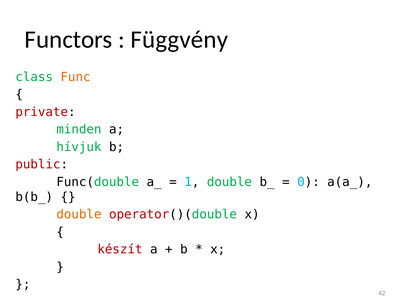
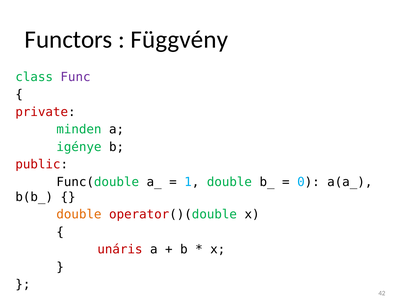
Func colour: orange -> purple (76, 77)
hívjuk: hívjuk -> igénye (79, 147)
készít: készít -> unáris (120, 250)
